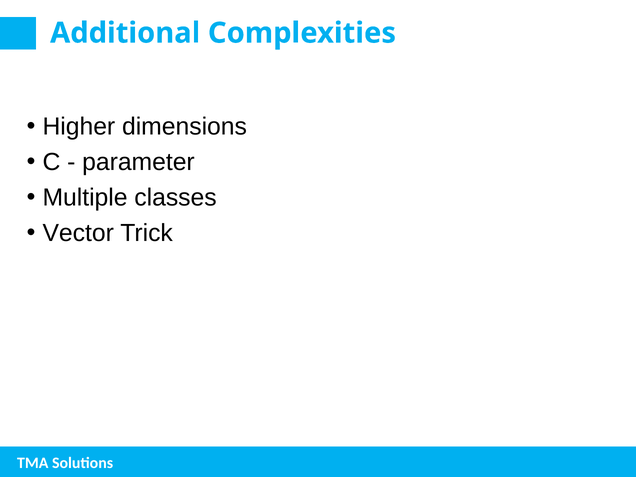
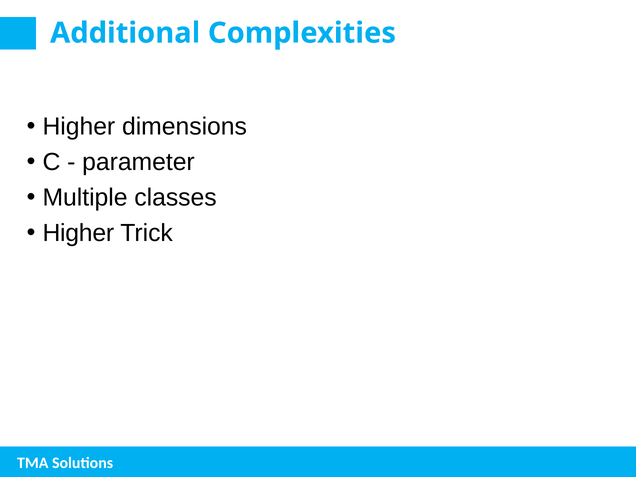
Vector: Vector -> Higher (78, 233)
